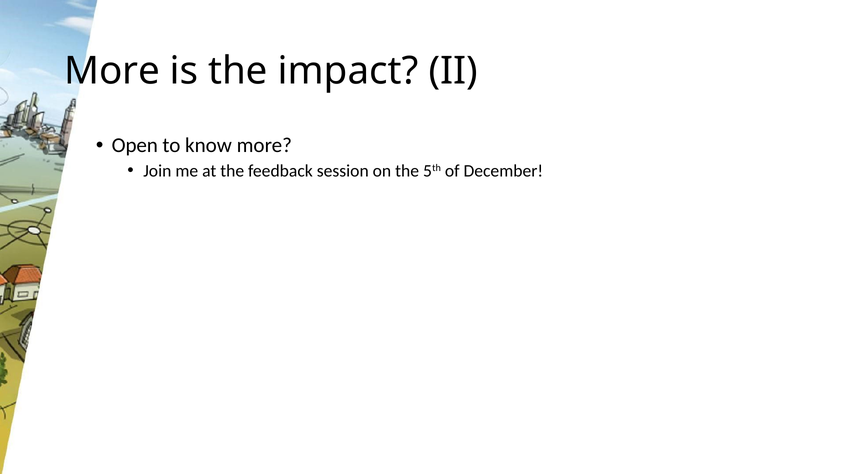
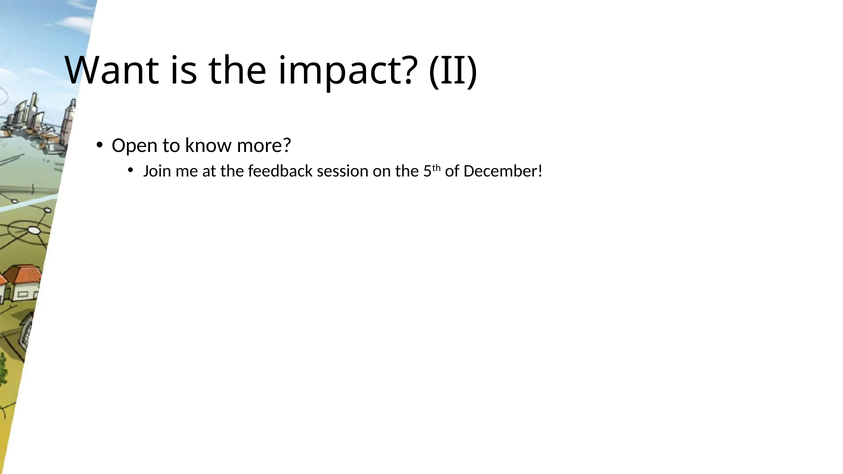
More: More -> Want (112, 71)
